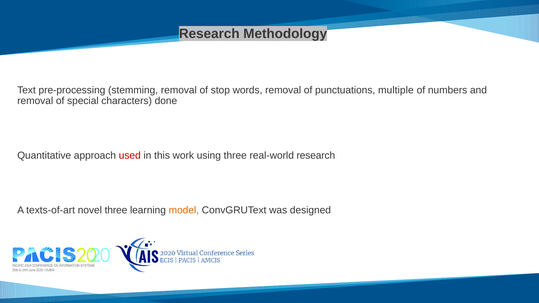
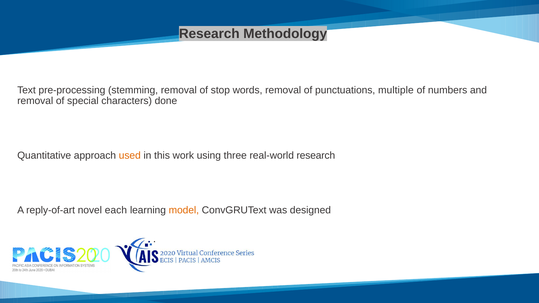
used colour: red -> orange (130, 156)
texts-of-art: texts-of-art -> reply-of-art (51, 210)
novel three: three -> each (116, 210)
